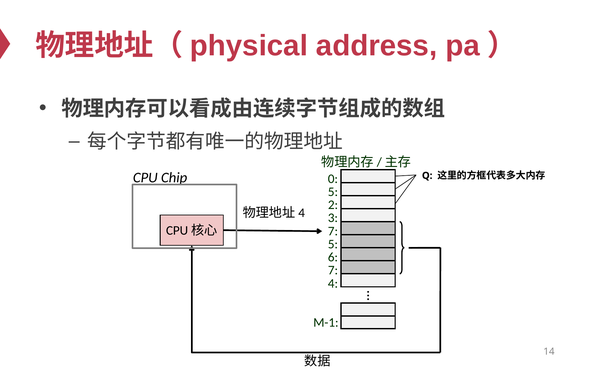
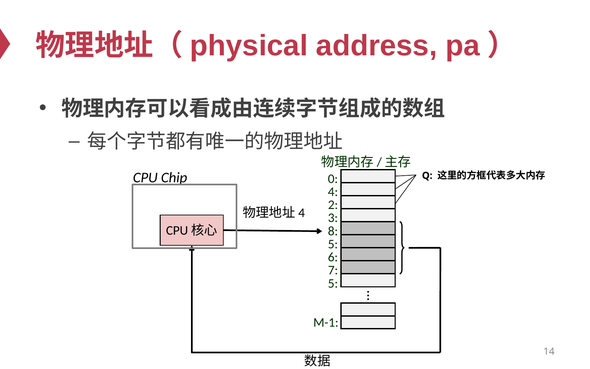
5: 5 -> 4 (333, 192)
7: 7 -> 8 (333, 231)
4: 4 -> 5 (333, 283)
